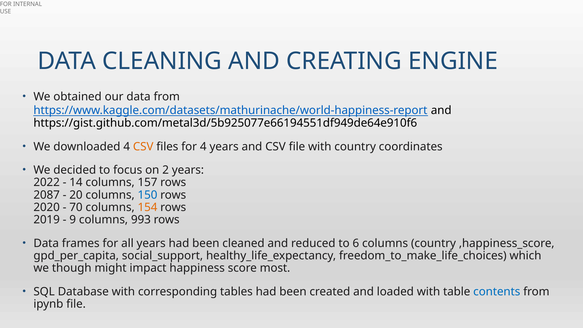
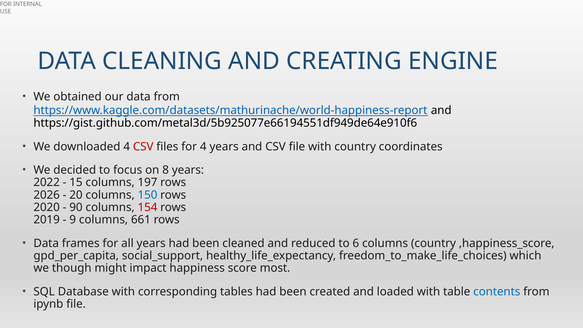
CSV colour: orange -> red (143, 147)
2: 2 -> 8 (166, 170)
14: 14 -> 15 (76, 182)
157: 157 -> 197 (147, 182)
2087: 2087 -> 2026 (47, 195)
70: 70 -> 90 (76, 207)
154 colour: orange -> red (147, 207)
993: 993 -> 661 (141, 220)
